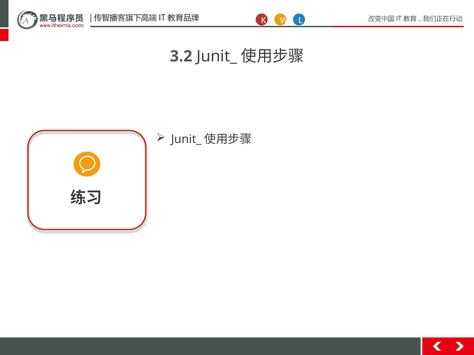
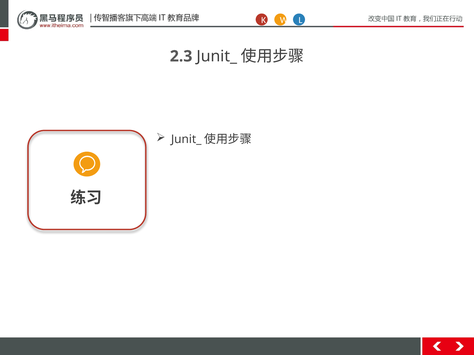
3.2: 3.2 -> 2.3 (181, 56)
